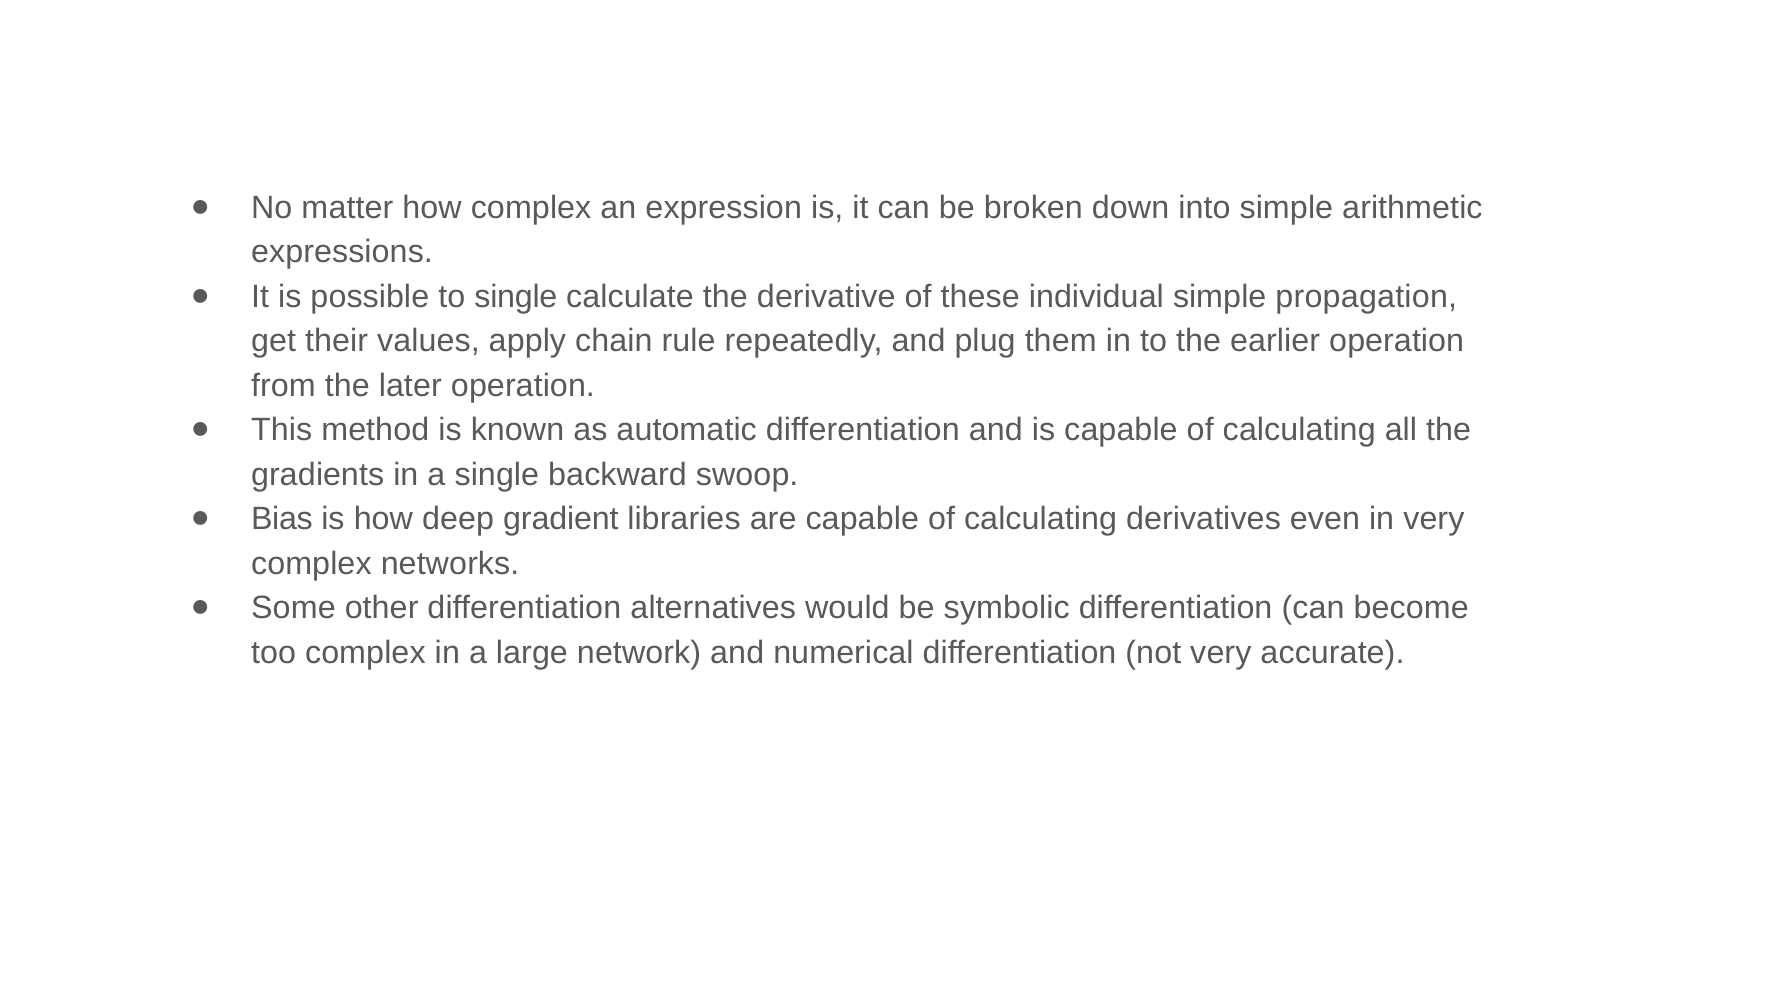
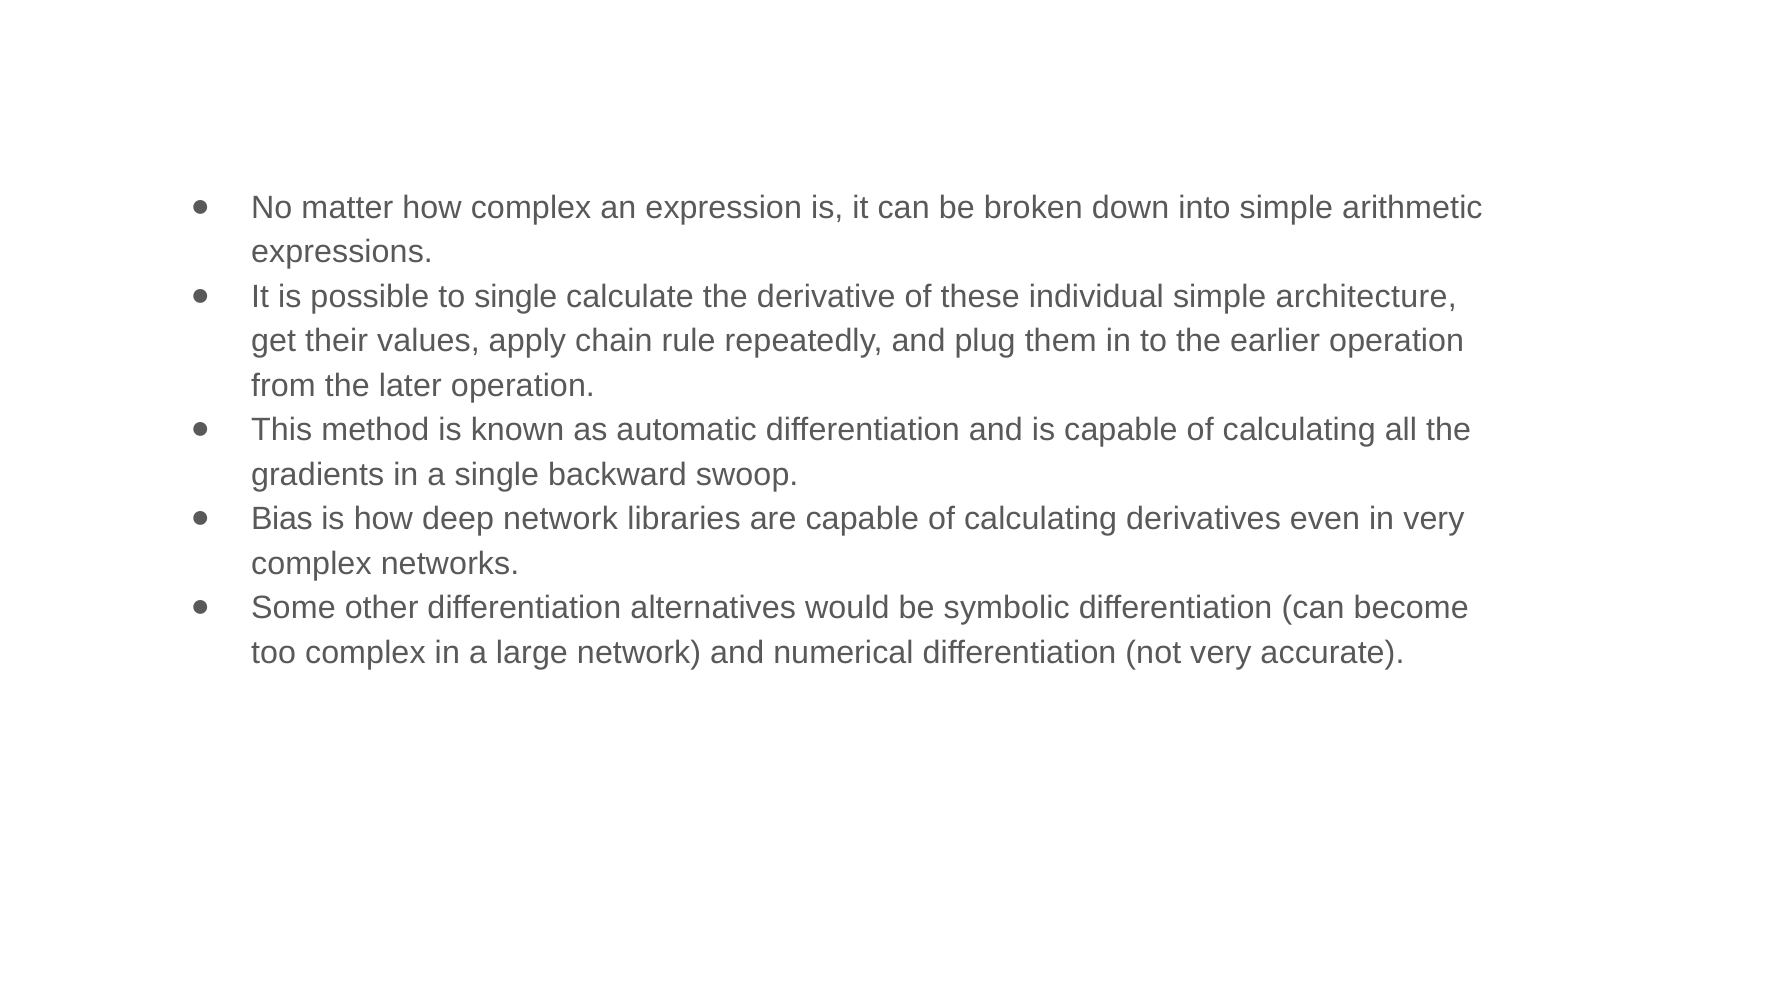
propagation: propagation -> architecture (1366, 296)
deep gradient: gradient -> network (561, 519)
